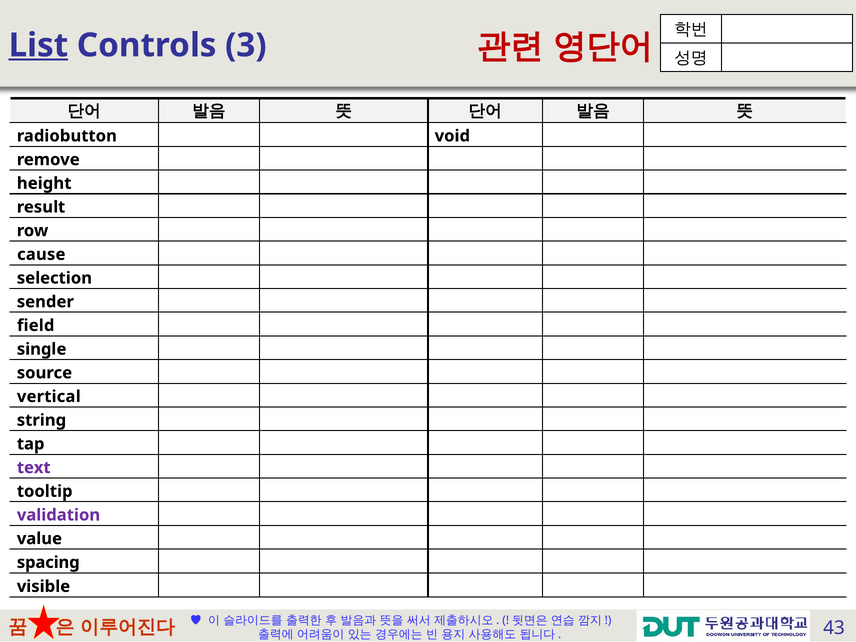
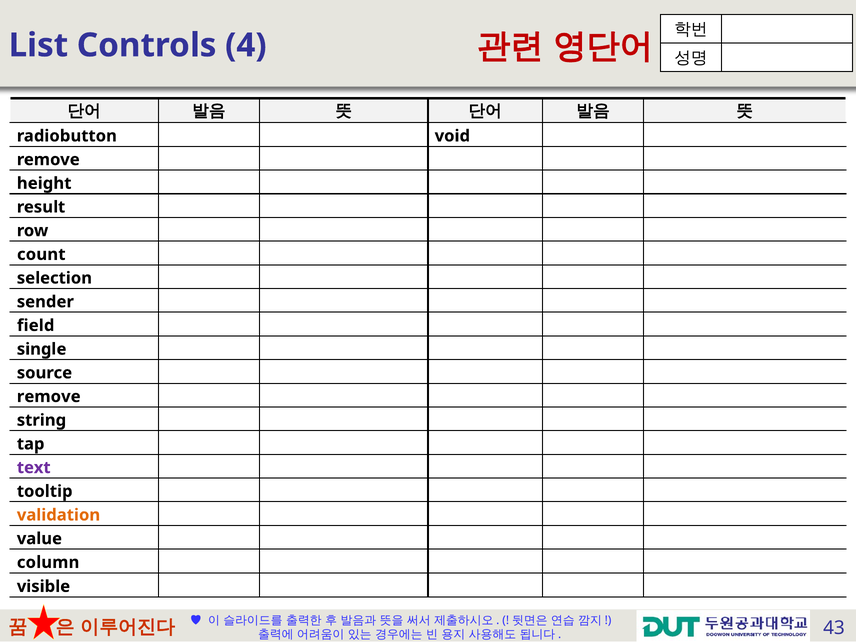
List underline: present -> none (38, 45)
3: 3 -> 4 (246, 45)
cause: cause -> count (41, 254)
vertical: vertical -> remove (49, 397)
validation colour: purple -> orange (59, 515)
spacing: spacing -> column (48, 562)
